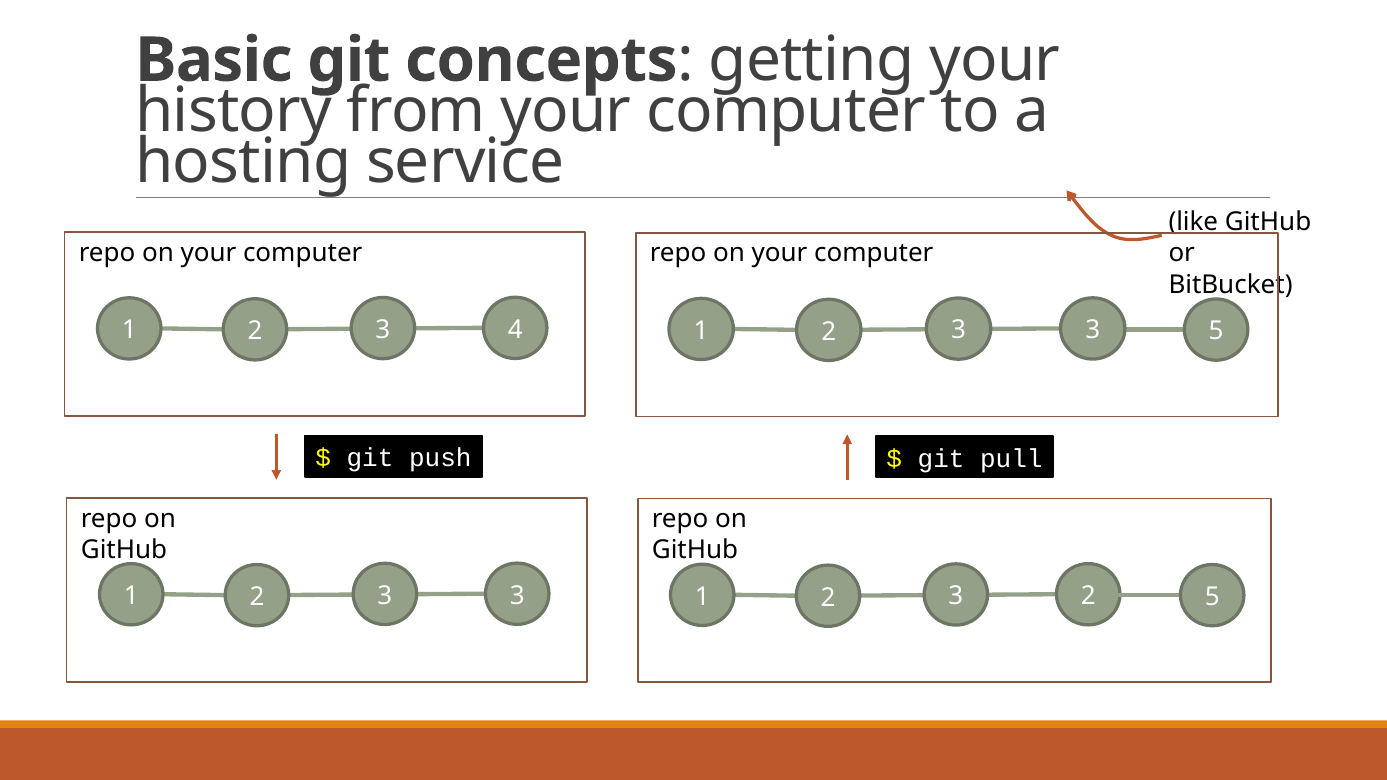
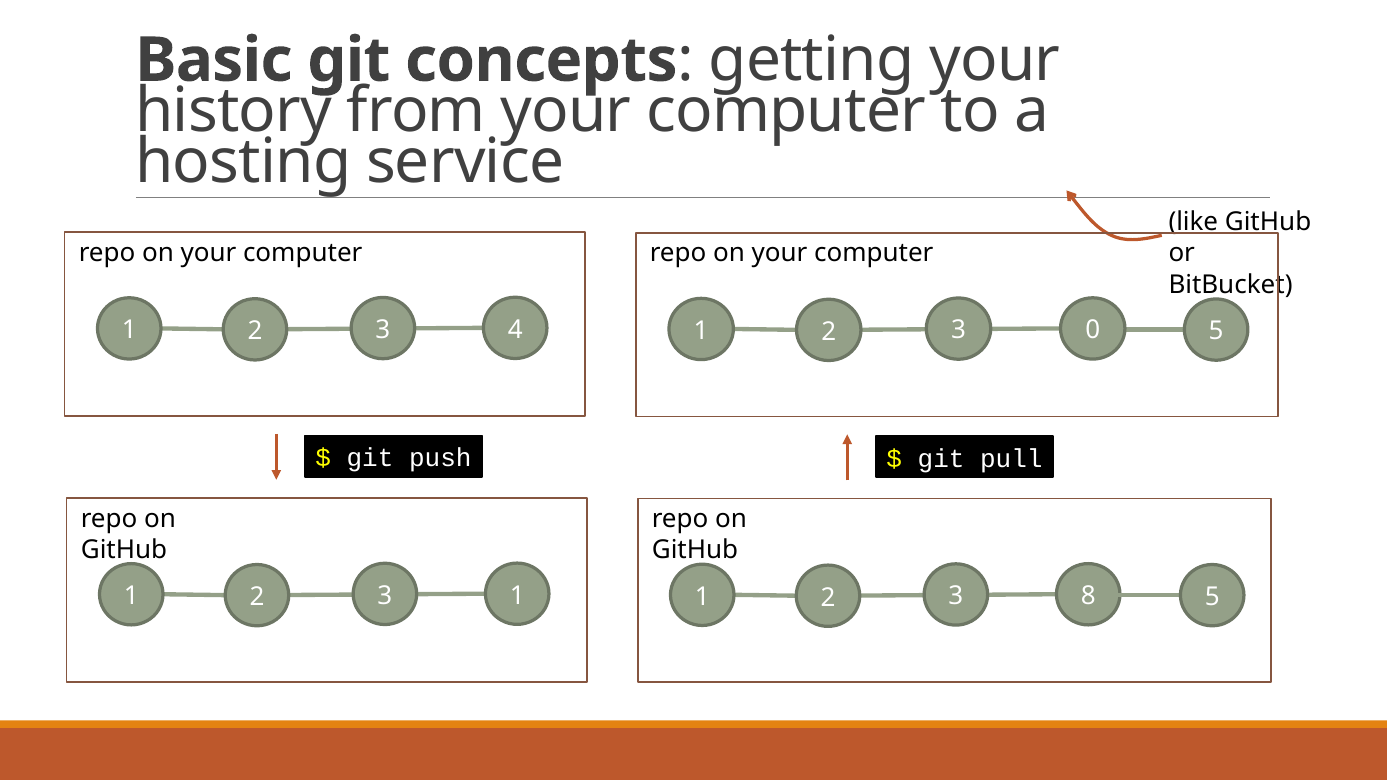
1 3: 3 -> 0 (1093, 330)
3: 3 -> 1 (517, 596)
2 2: 2 -> 8 (1088, 596)
